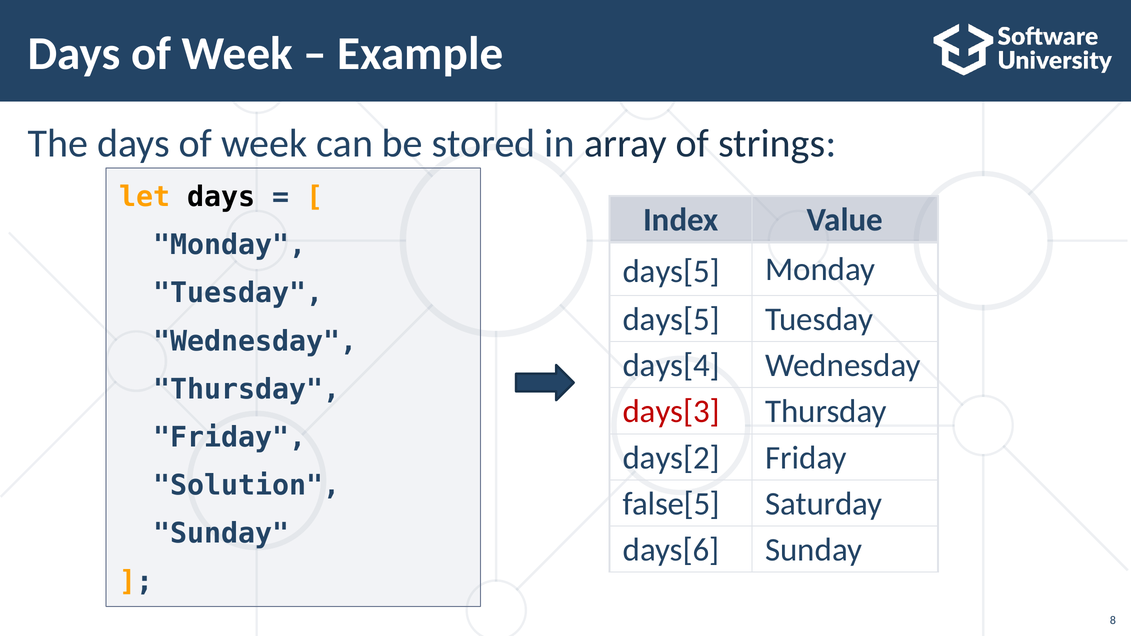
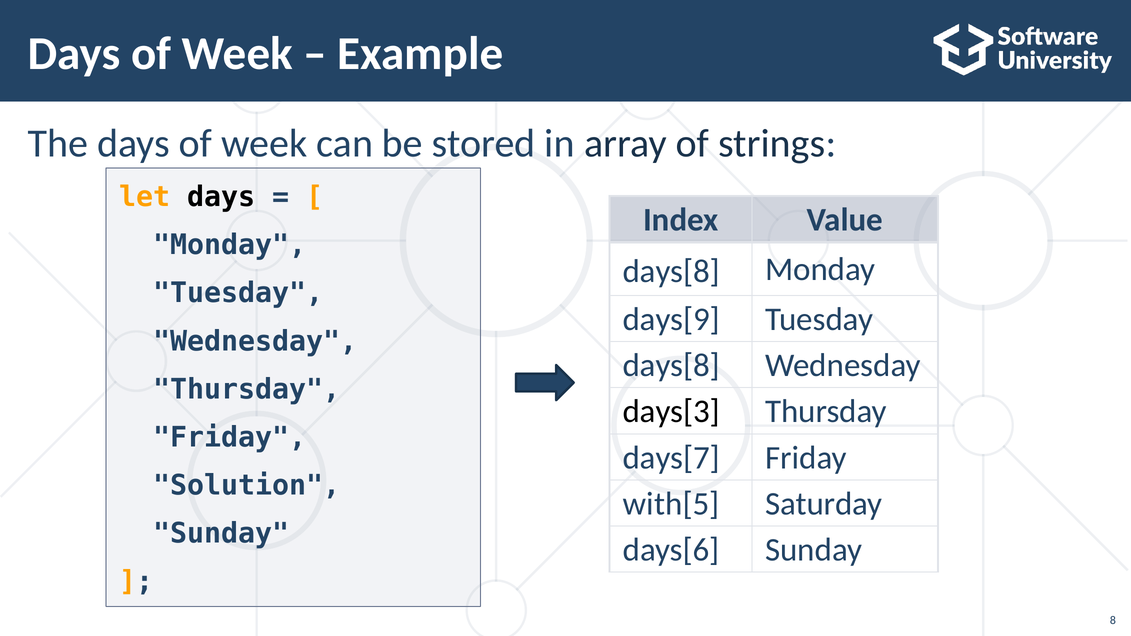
days[5: days[5 -> days[8 (671, 271)
days[5: days[5 -> days[9 (671, 319)
days[4: days[4 -> days[8 (671, 366)
days[3 colour: red -> black (671, 412)
days[2: days[2 -> days[7 (671, 458)
false[5: false[5 -> with[5 (671, 504)
